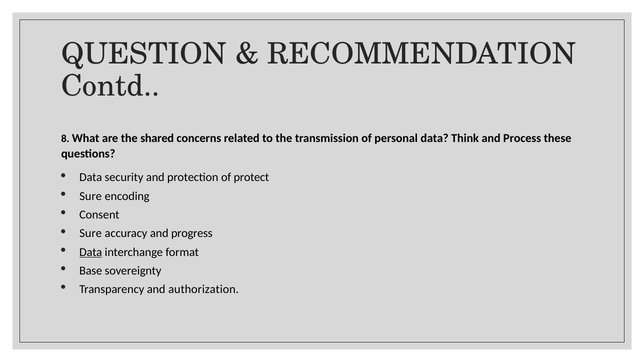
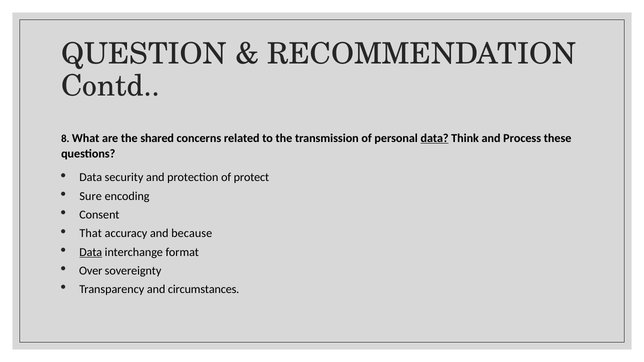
data underline: none -> present (435, 138)
Sure: Sure -> That (91, 234)
progress: progress -> because (192, 234)
Base: Base -> Over (91, 271)
authorization: authorization -> circumstances (204, 290)
